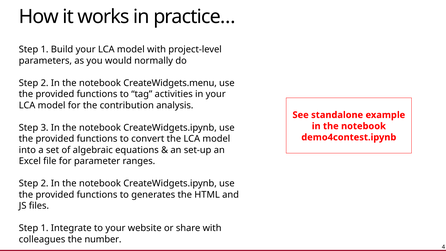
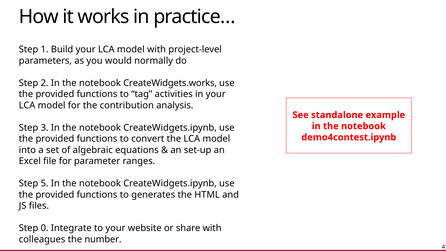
CreateWidgets.menu: CreateWidgets.menu -> CreateWidgets.works (170, 83)
2: 2 -> 5 (45, 183)
1: 1 -> 0 (45, 228)
